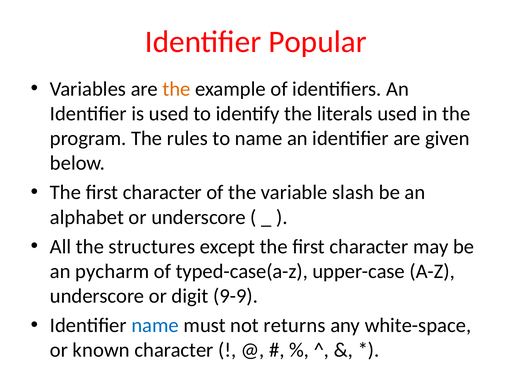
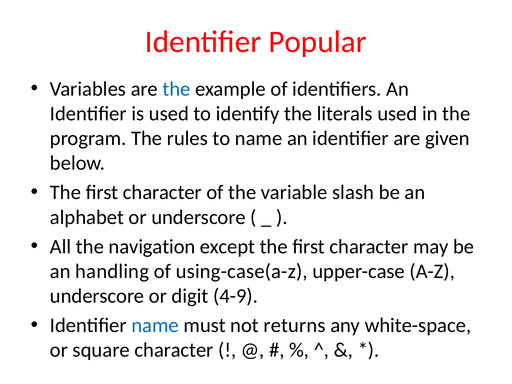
the colour: orange -> blue (176, 89)
structures: structures -> navigation (152, 247)
pycharm: pycharm -> handling (112, 271)
typed-case(a-z: typed-case(a-z -> using-case(a-z (242, 271)
9-9: 9-9 -> 4-9 (236, 296)
known: known -> square (101, 350)
